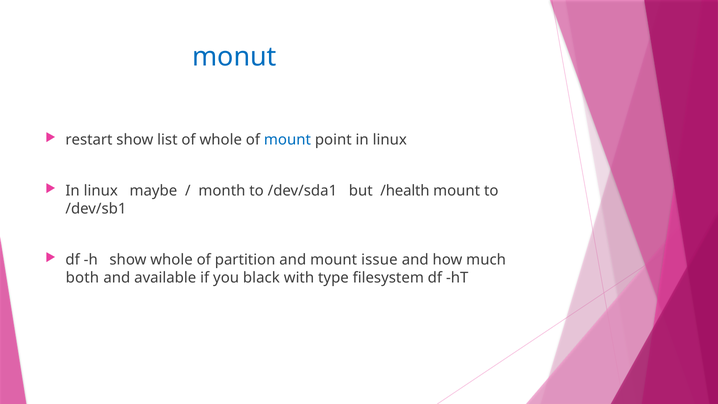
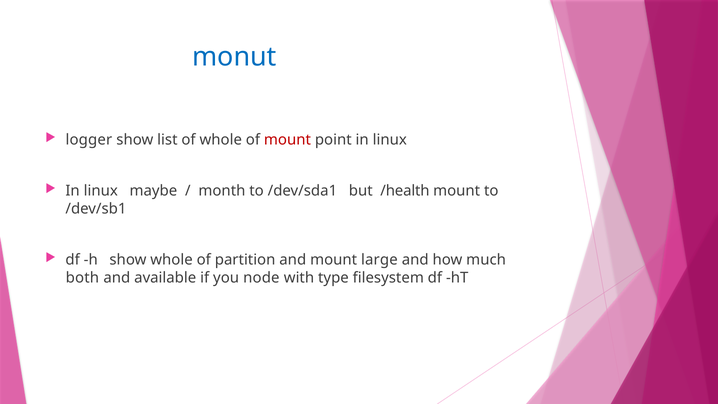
restart: restart -> logger (89, 140)
mount colour: blue -> red (287, 140)
issue: issue -> large (379, 260)
black: black -> node (261, 278)
